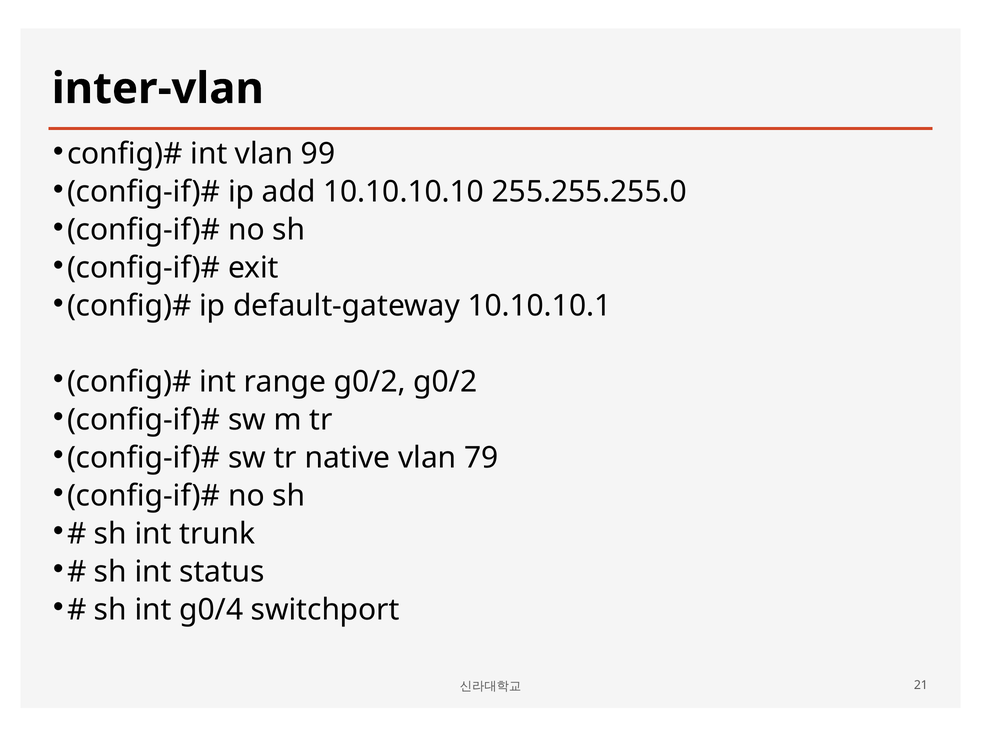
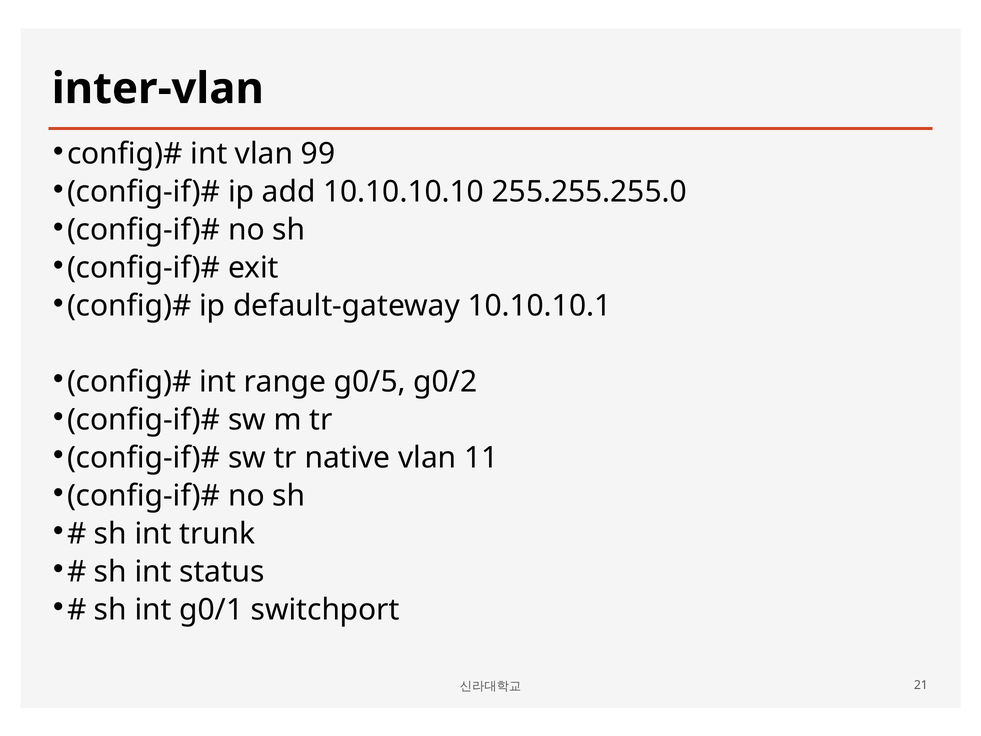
range g0/2: g0/2 -> g0/5 (370, 382)
79: 79 -> 11 (481, 458)
g0/4: g0/4 -> g0/1 (211, 610)
